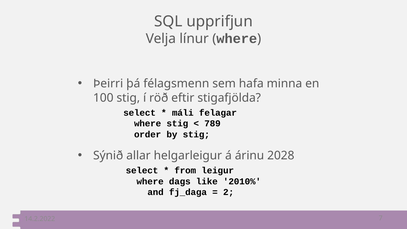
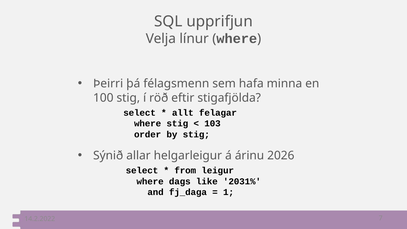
máli: máli -> allt (183, 113)
789: 789 -> 103 (213, 124)
2028: 2028 -> 2026 (281, 156)
2010%: 2010% -> 2031% (242, 181)
2: 2 -> 1 (229, 192)
